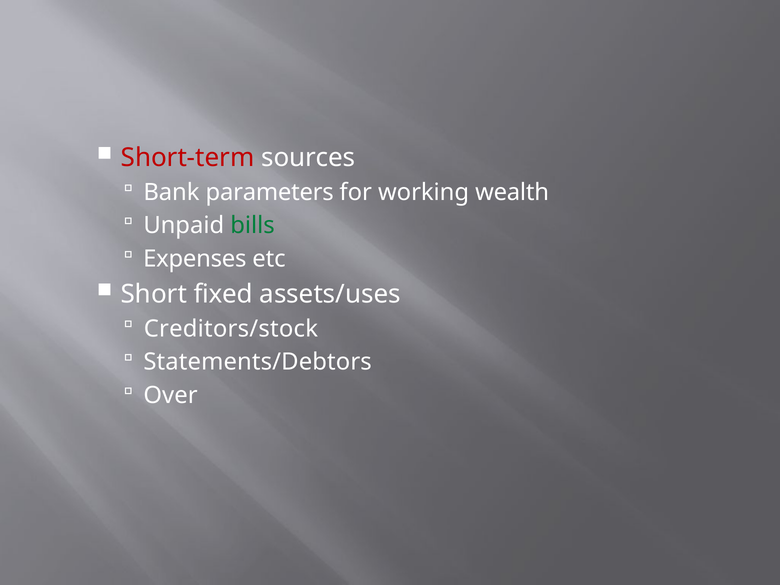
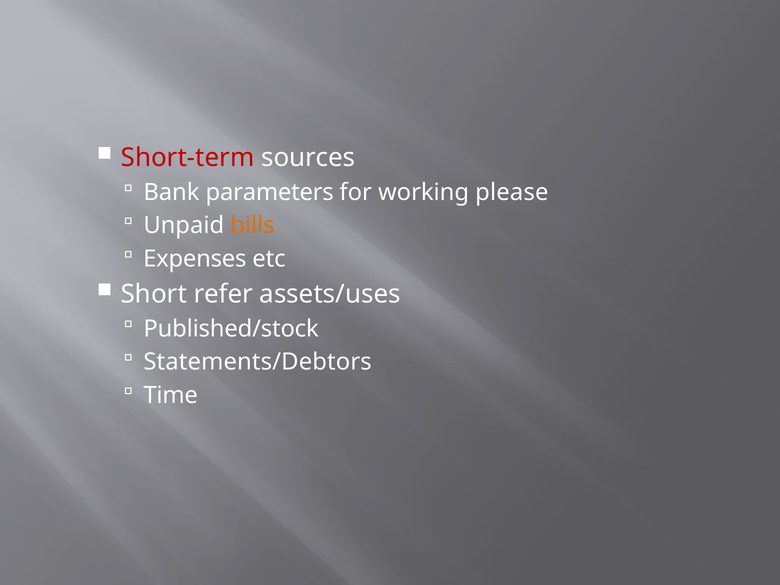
wealth: wealth -> please (512, 192)
bills colour: green -> orange (253, 226)
fixed: fixed -> refer (223, 294)
Creditors/stock: Creditors/stock -> Published/stock (231, 329)
Over: Over -> Time (171, 395)
